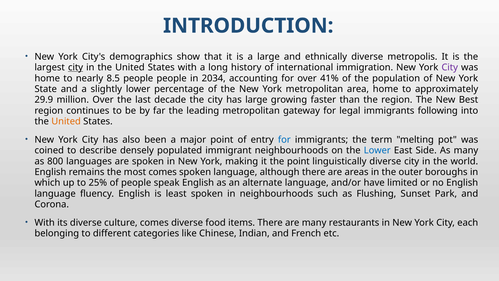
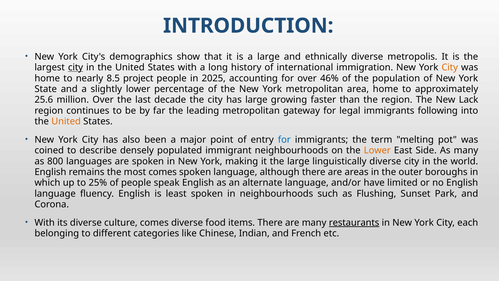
City colour: purple -> orange (450, 67)
8.5 people: people -> project (138, 78)
2034: 2034 -> 2025 (214, 78)
41%: 41% -> 46% (329, 78)
29.9: 29.9 -> 25.6 (44, 100)
Best: Best -> Lack (469, 100)
Lower colour: blue -> orange (377, 150)
the point: point -> large (298, 161)
restaurants underline: none -> present (354, 222)
